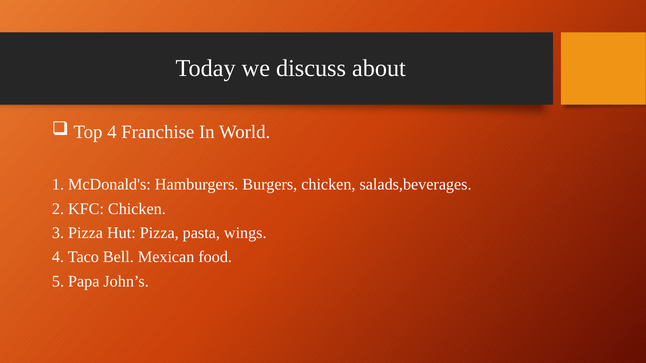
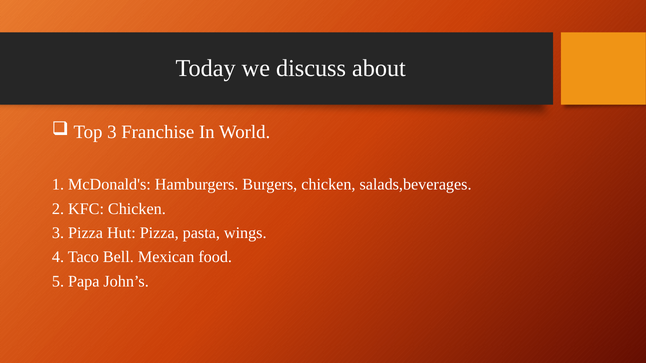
Top 4: 4 -> 3 (112, 132)
